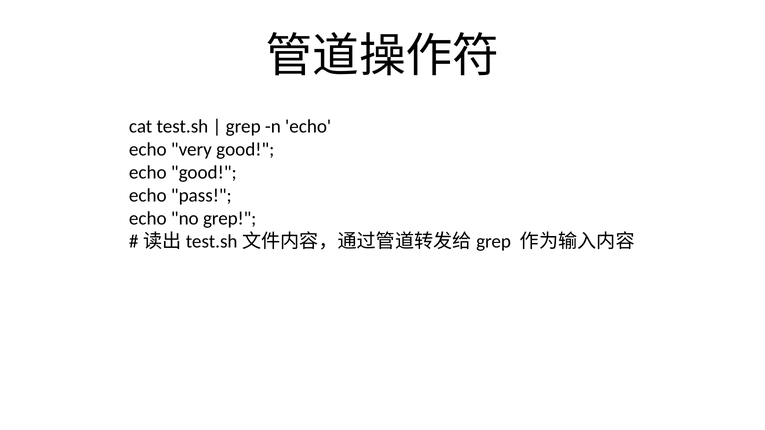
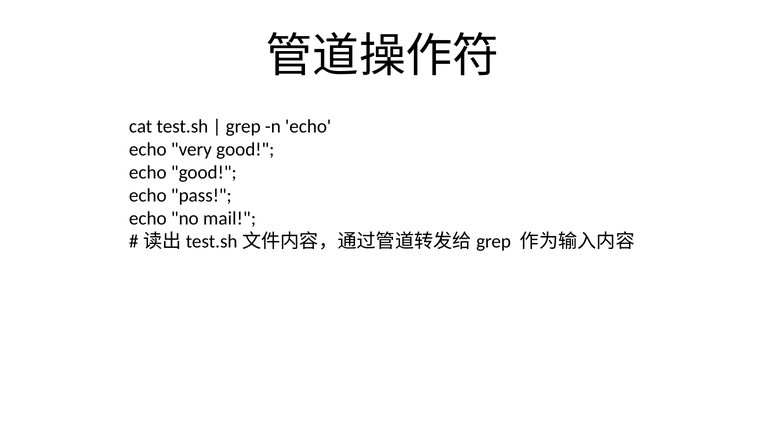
no grep: grep -> mail (229, 219)
